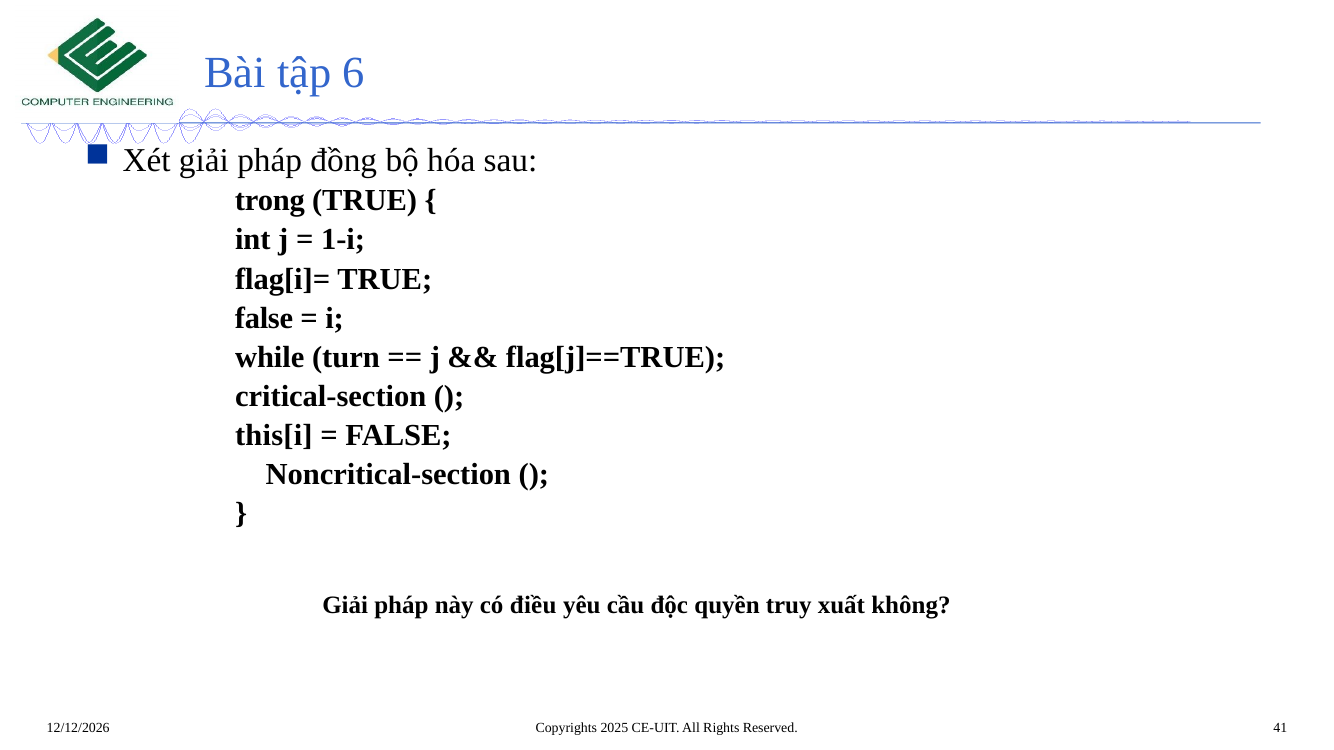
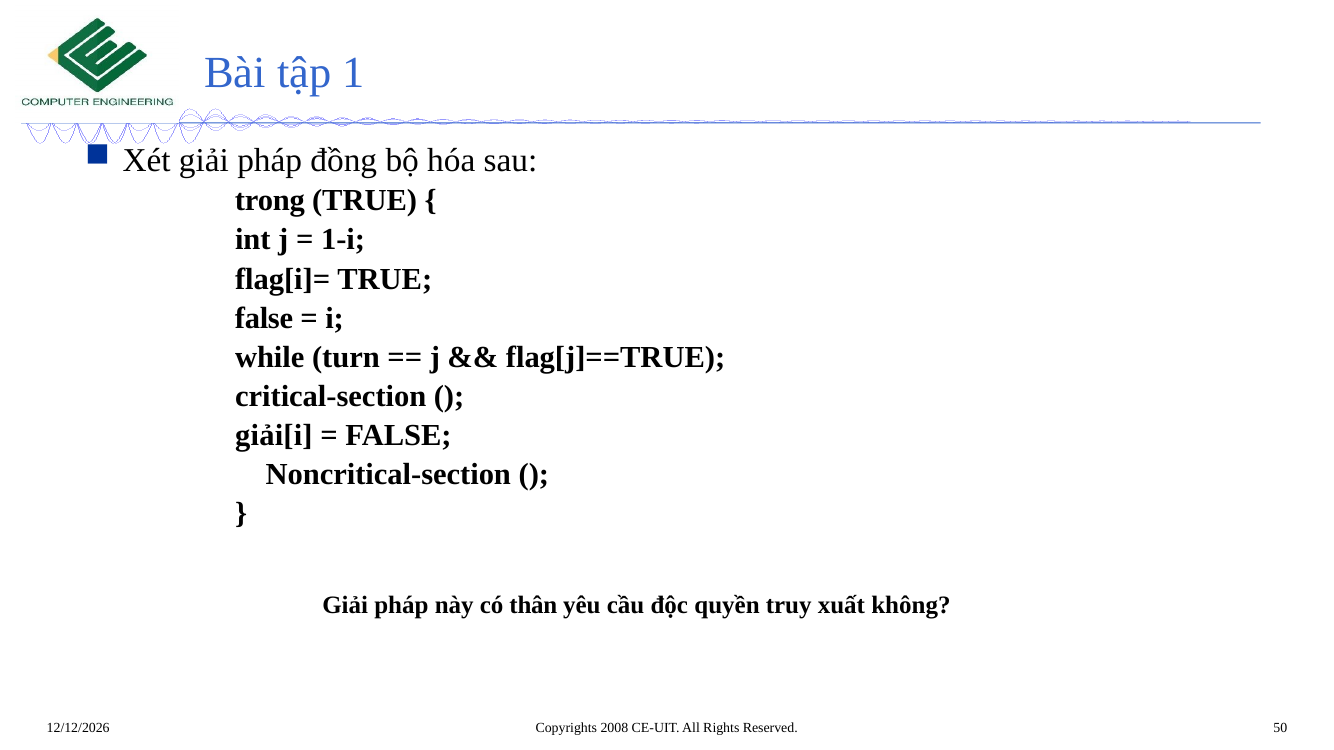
6: 6 -> 1 (354, 72)
this[i: this[i -> giải[i (274, 436)
điều: điều -> thân (533, 605)
2025: 2025 -> 2008 (614, 728)
41: 41 -> 50 (1280, 728)
